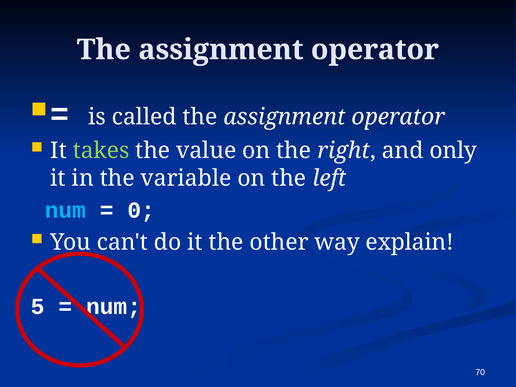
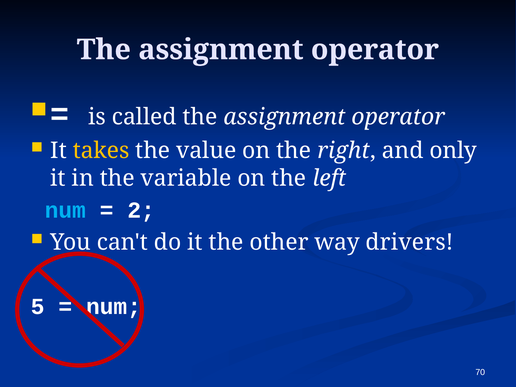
takes colour: light green -> yellow (101, 151)
0: 0 -> 2 (141, 210)
explain: explain -> drivers (410, 242)
